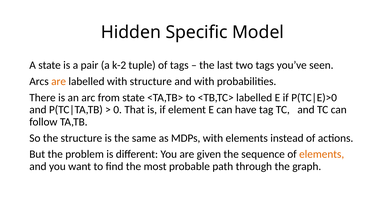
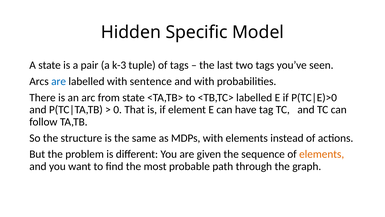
k-2: k-2 -> k-3 (119, 65)
are colour: orange -> blue (59, 81)
with structure: structure -> sentence (151, 81)
